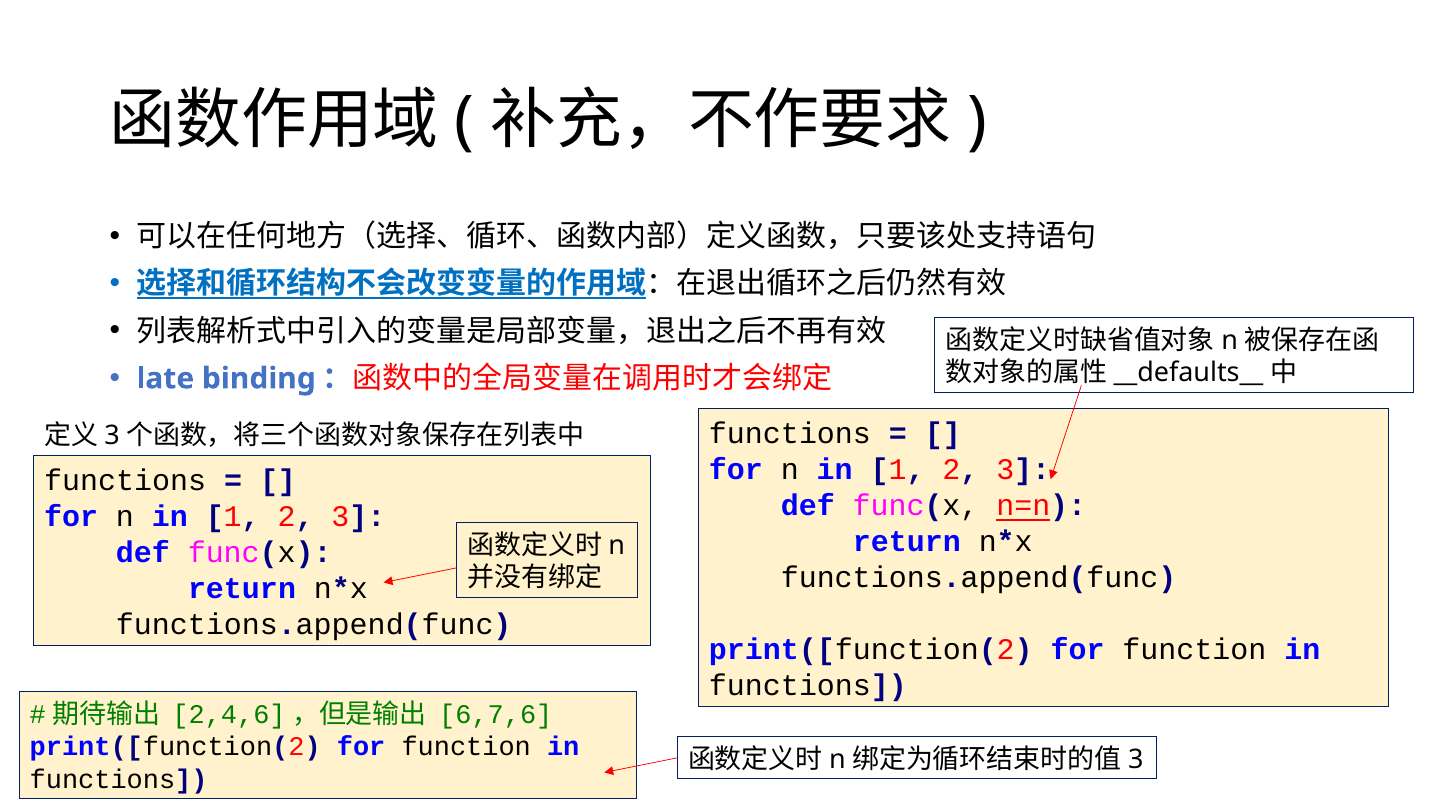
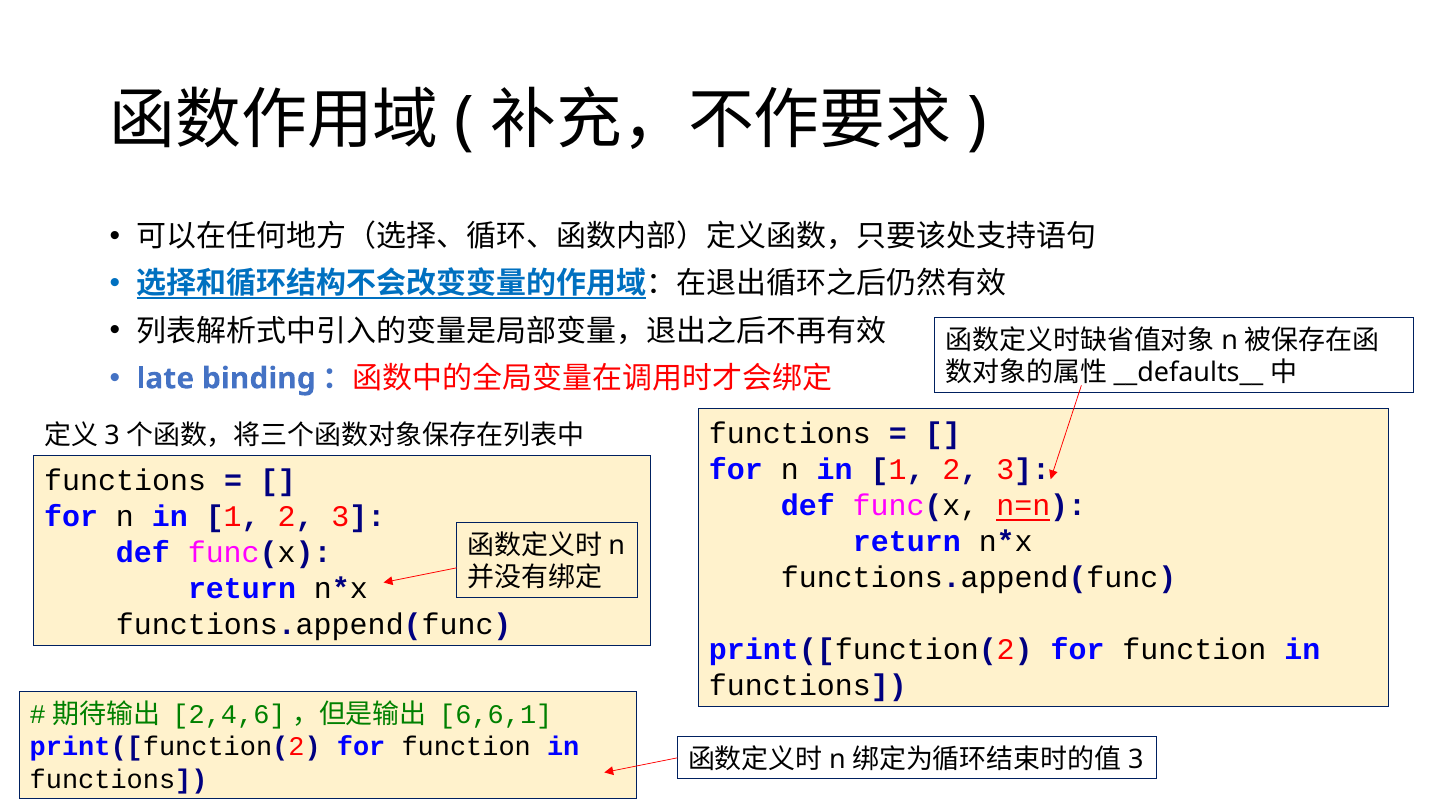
6,7,6: 6,7,6 -> 6,6,1 (496, 715)
